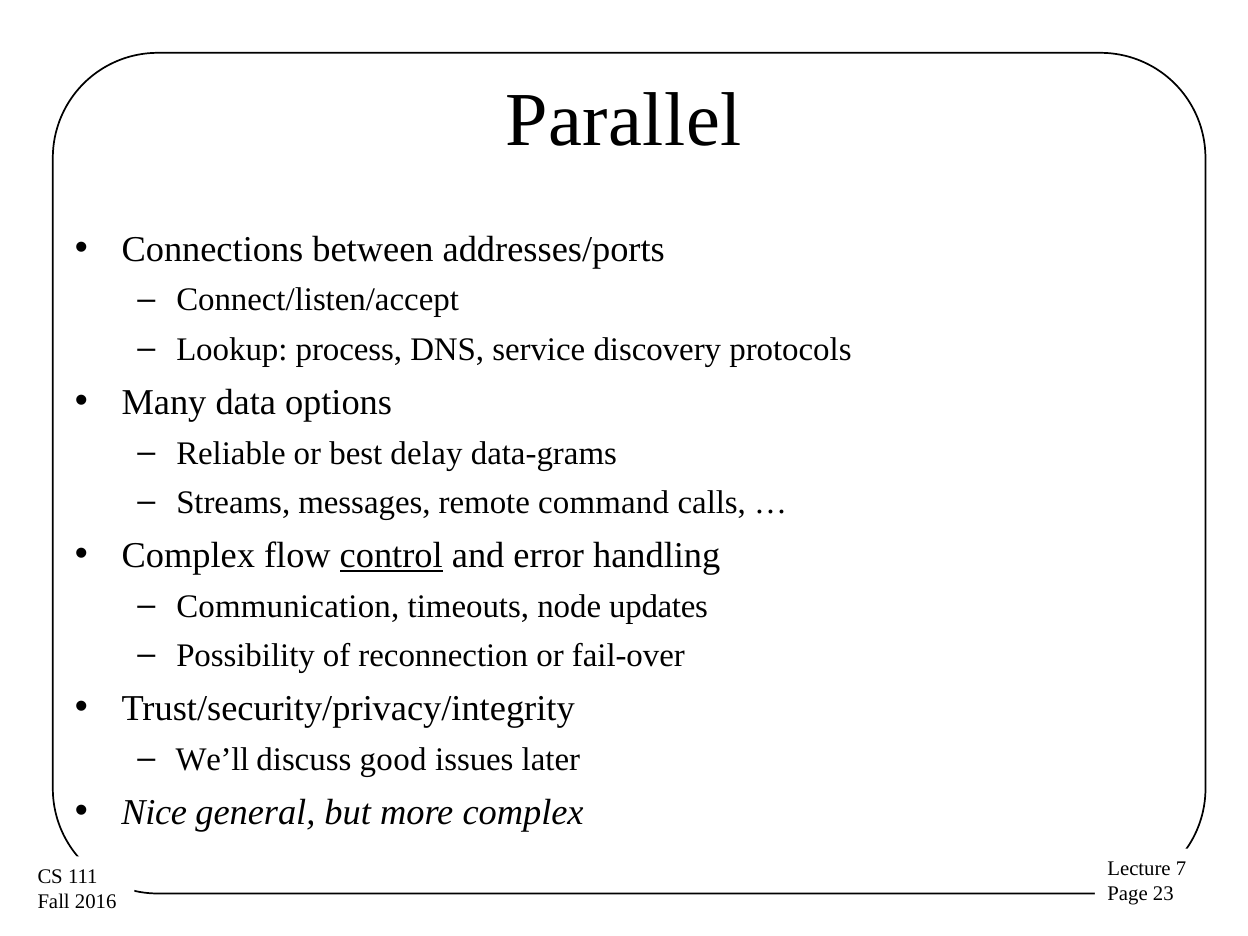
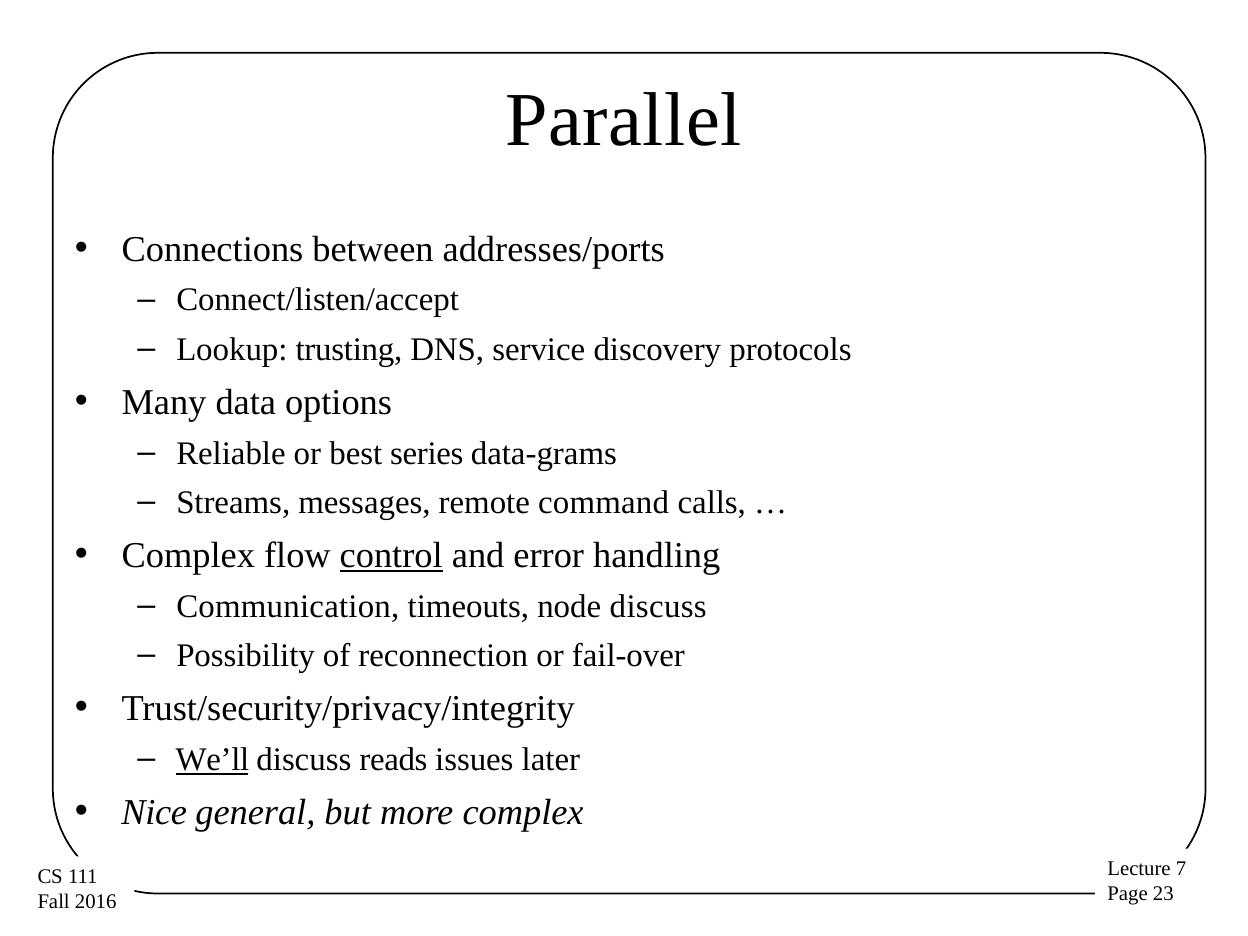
process: process -> trusting (349, 349)
delay: delay -> series (427, 453)
node updates: updates -> discuss (658, 607)
We’ll underline: none -> present (212, 760)
good: good -> reads (393, 760)
